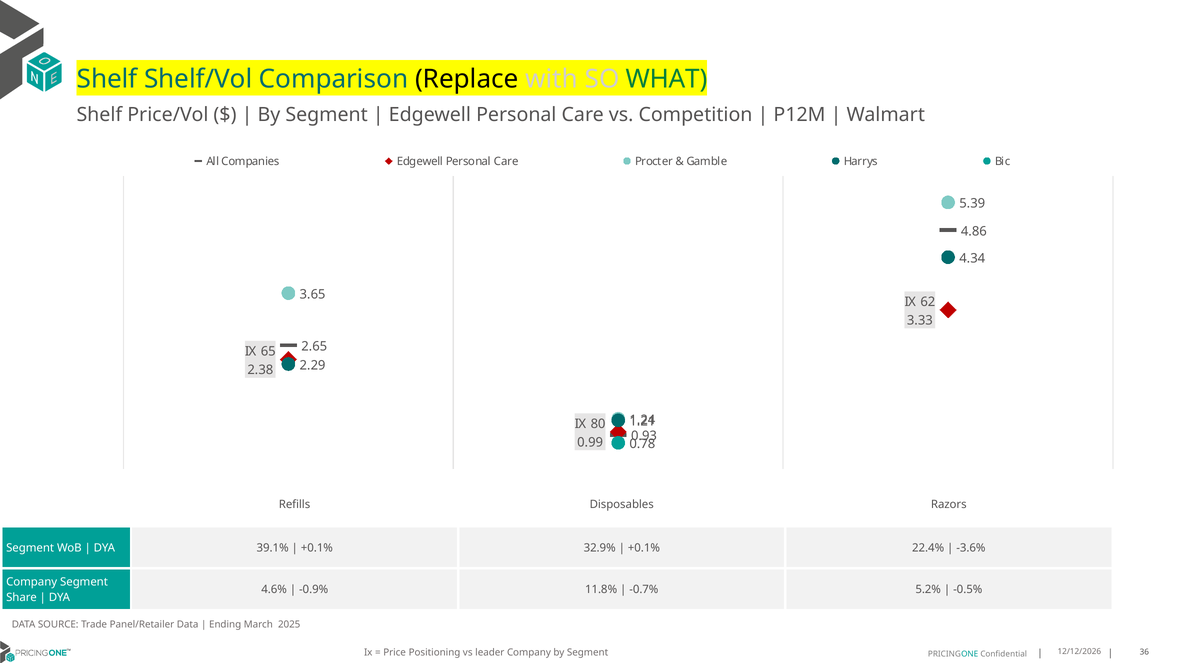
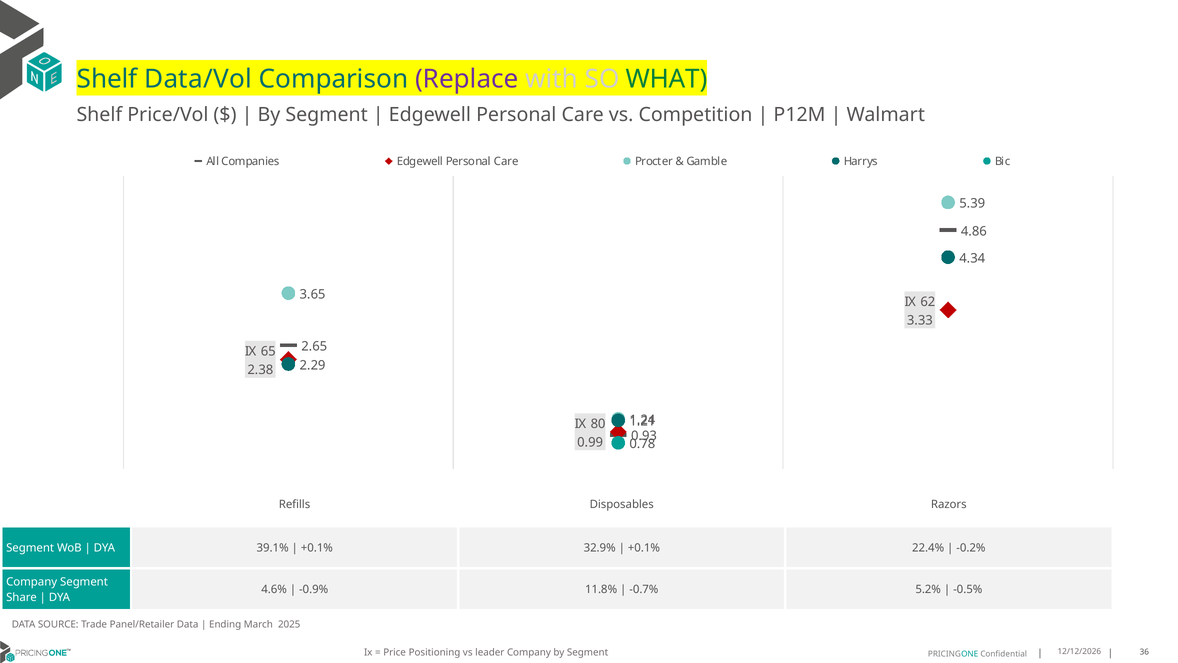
Shelf/Vol: Shelf/Vol -> Data/Vol (198, 79)
Replace colour: black -> purple (467, 79)
-3.6%: -3.6% -> -0.2% (971, 548)
